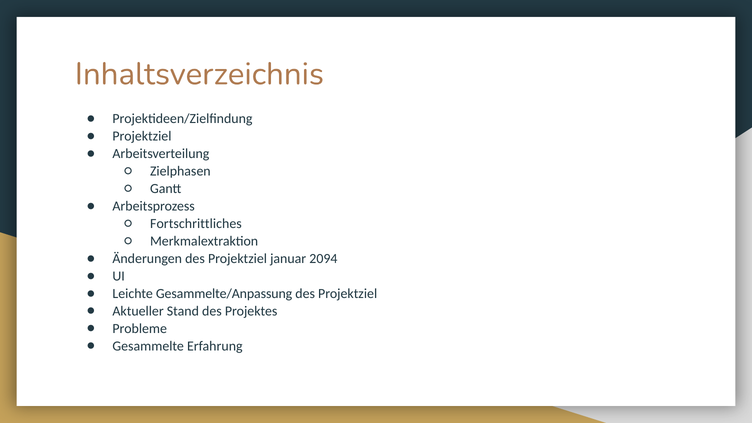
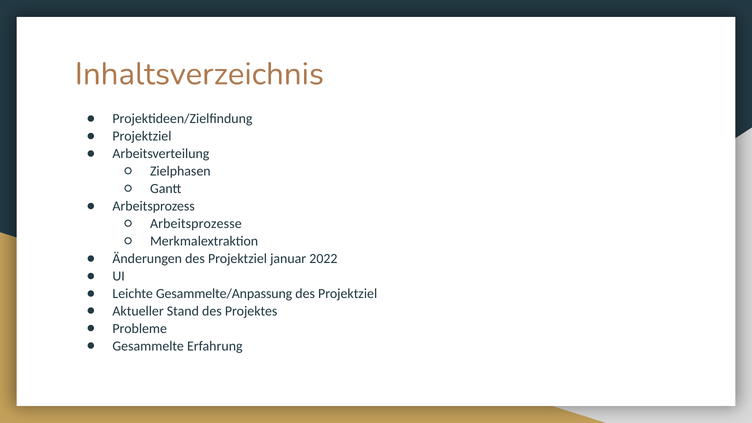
Fortschrittliches: Fortschrittliches -> Arbeitsprozesse (196, 224)
2094: 2094 -> 2022 (323, 259)
